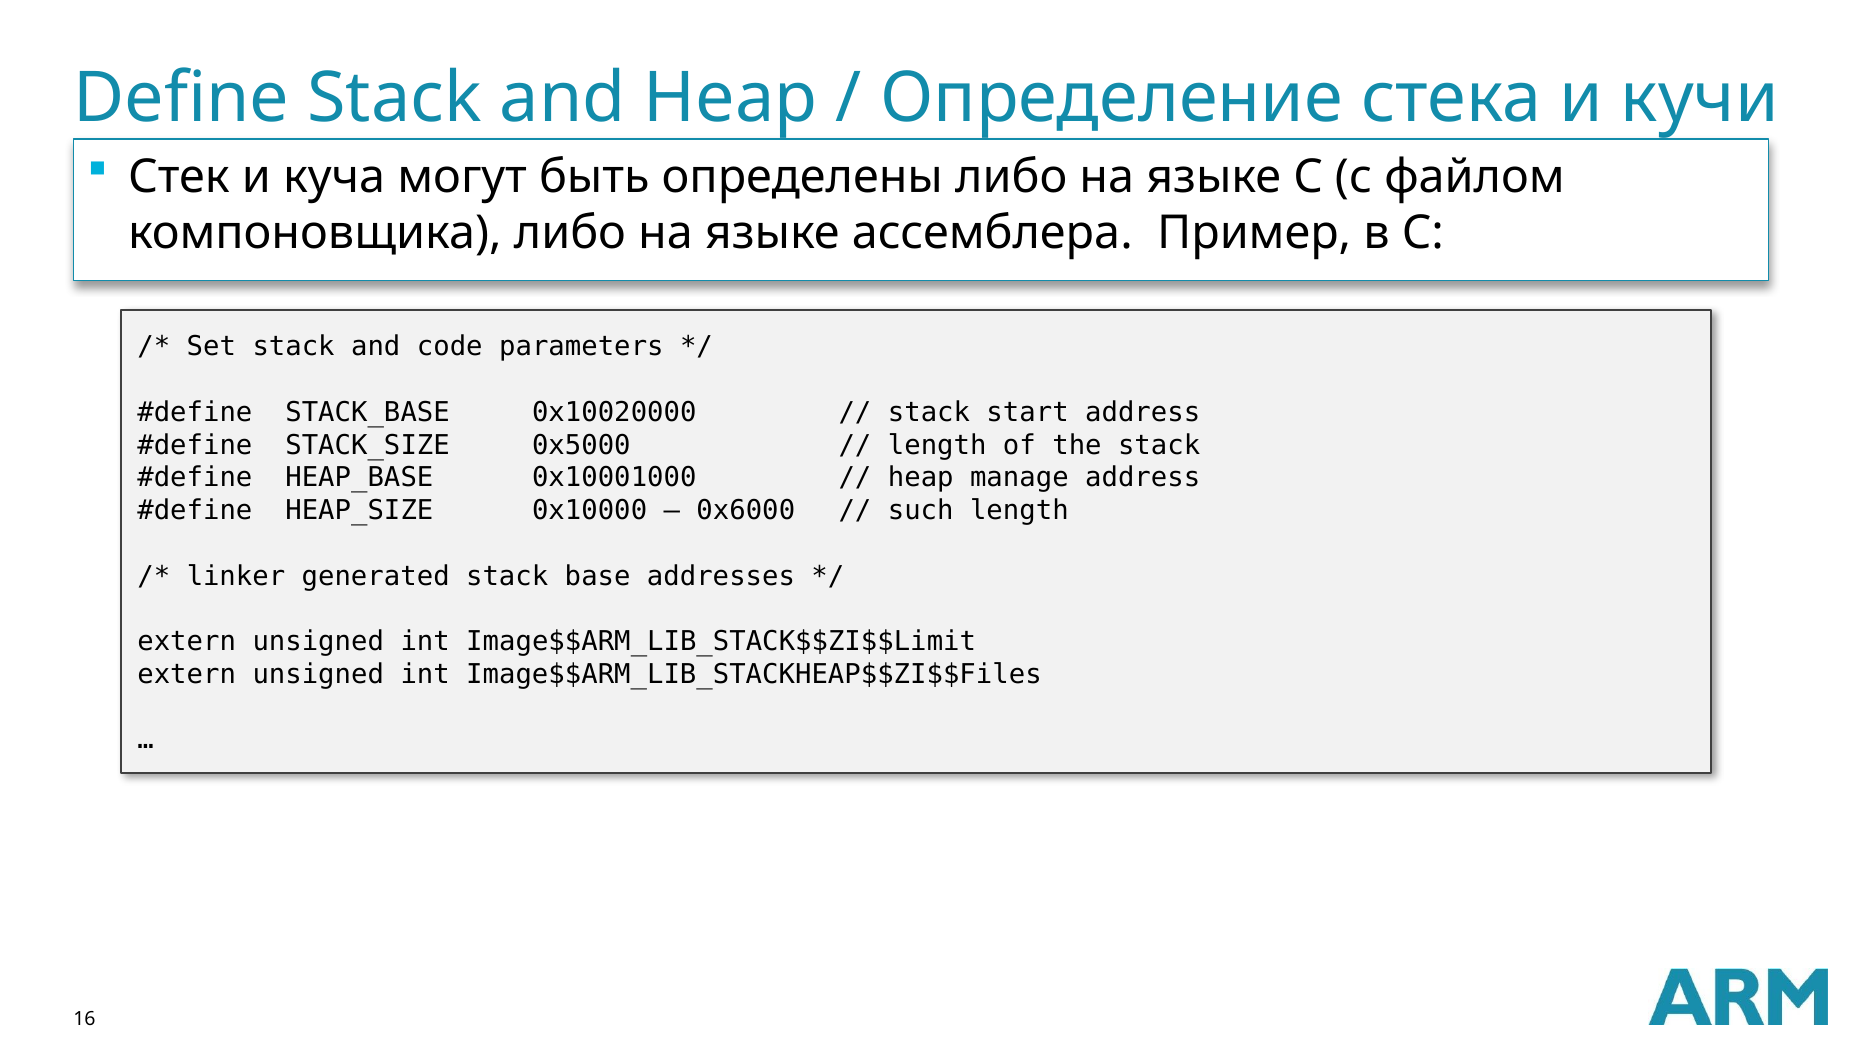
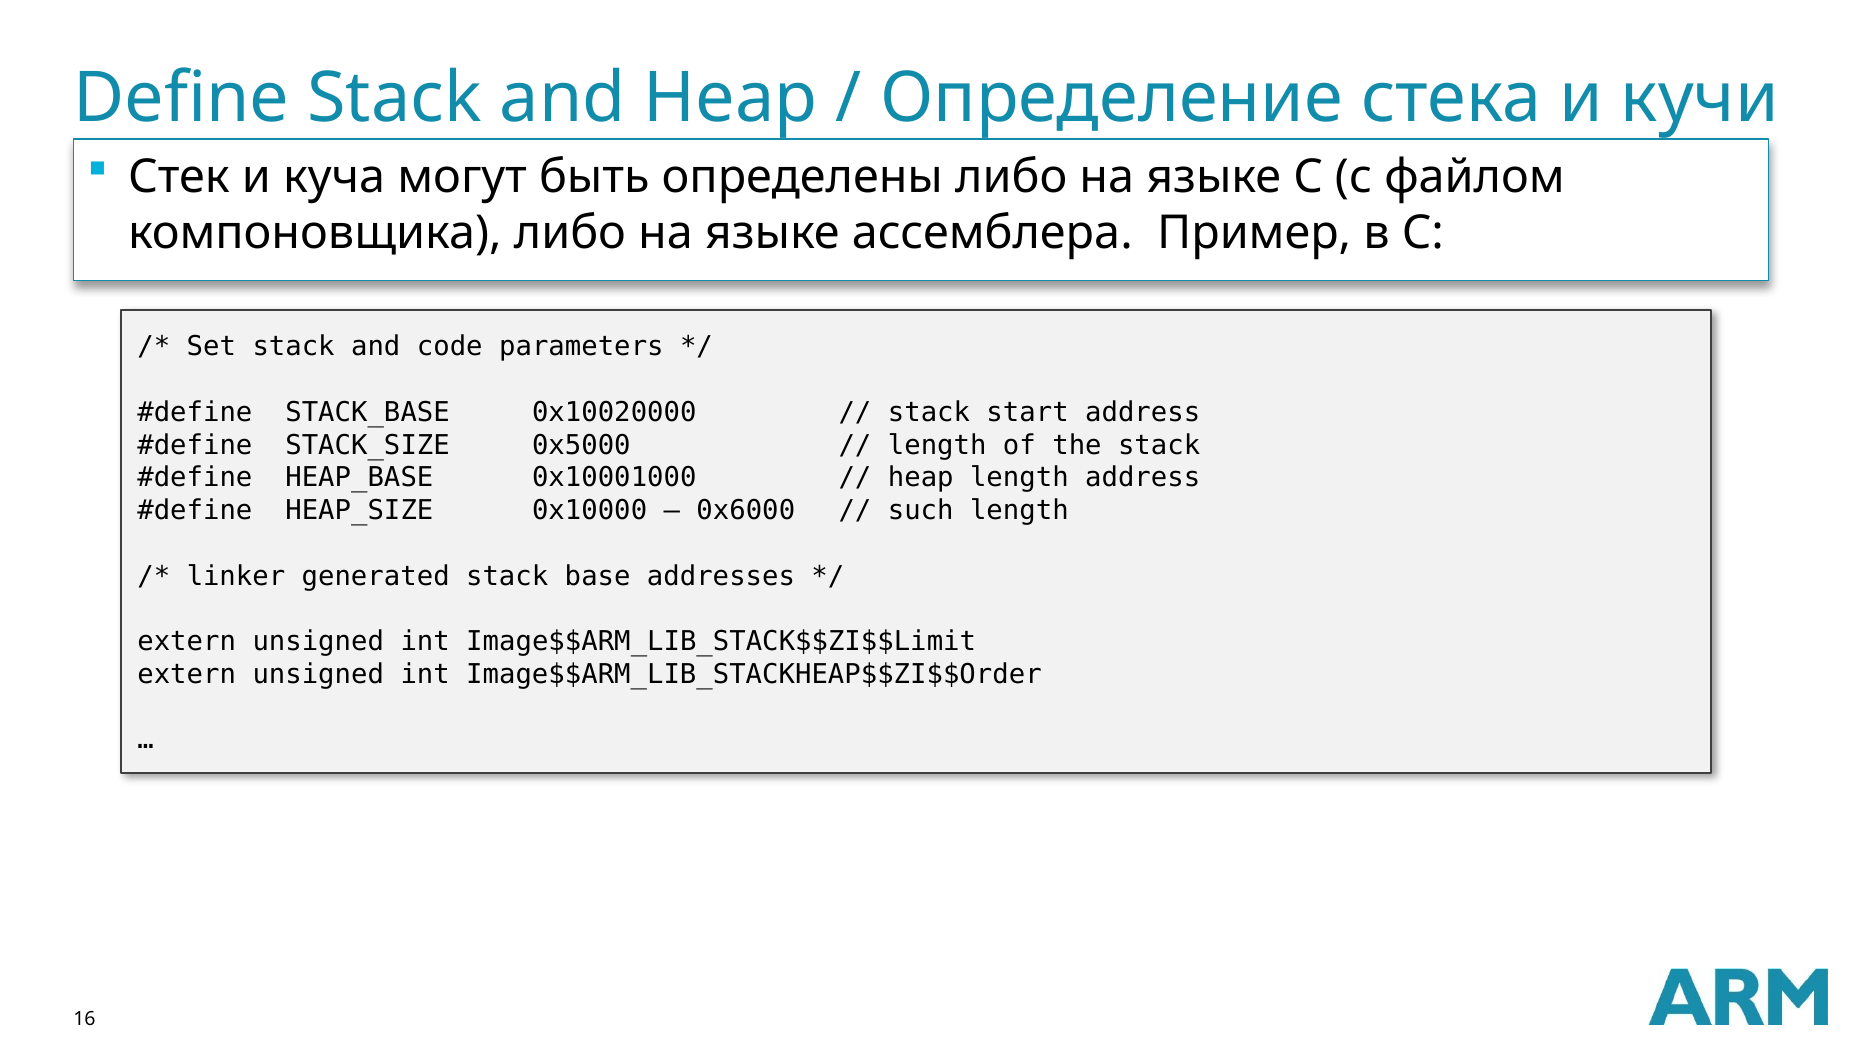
heap manage: manage -> length (1019, 478)
Image$$ARM_LIB_STACKHEAP$$ZI$$Files: Image$$ARM_LIB_STACKHEAP$$ZI$$Files -> Image$$ARM_LIB_STACKHEAP$$ZI$$Order (754, 674)
